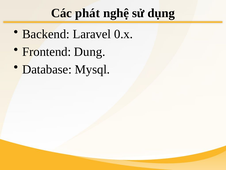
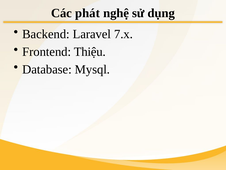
0.x: 0.x -> 7.x (123, 34)
Dung: Dung -> Thiệu (90, 52)
